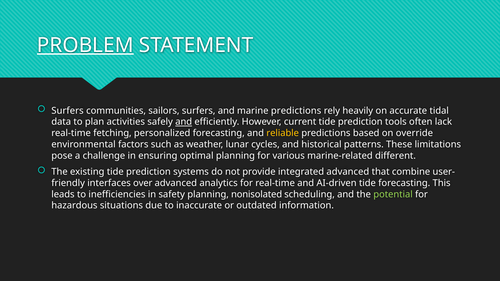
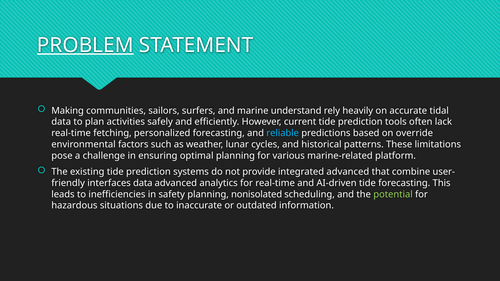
Surfers: Surfers -> Making (68, 111)
marine predictions: predictions -> understand (296, 111)
and underline: present -> none (184, 122)
reliable colour: yellow -> light blue (283, 133)
different: different -> platform (396, 156)
interfaces over: over -> data (143, 183)
